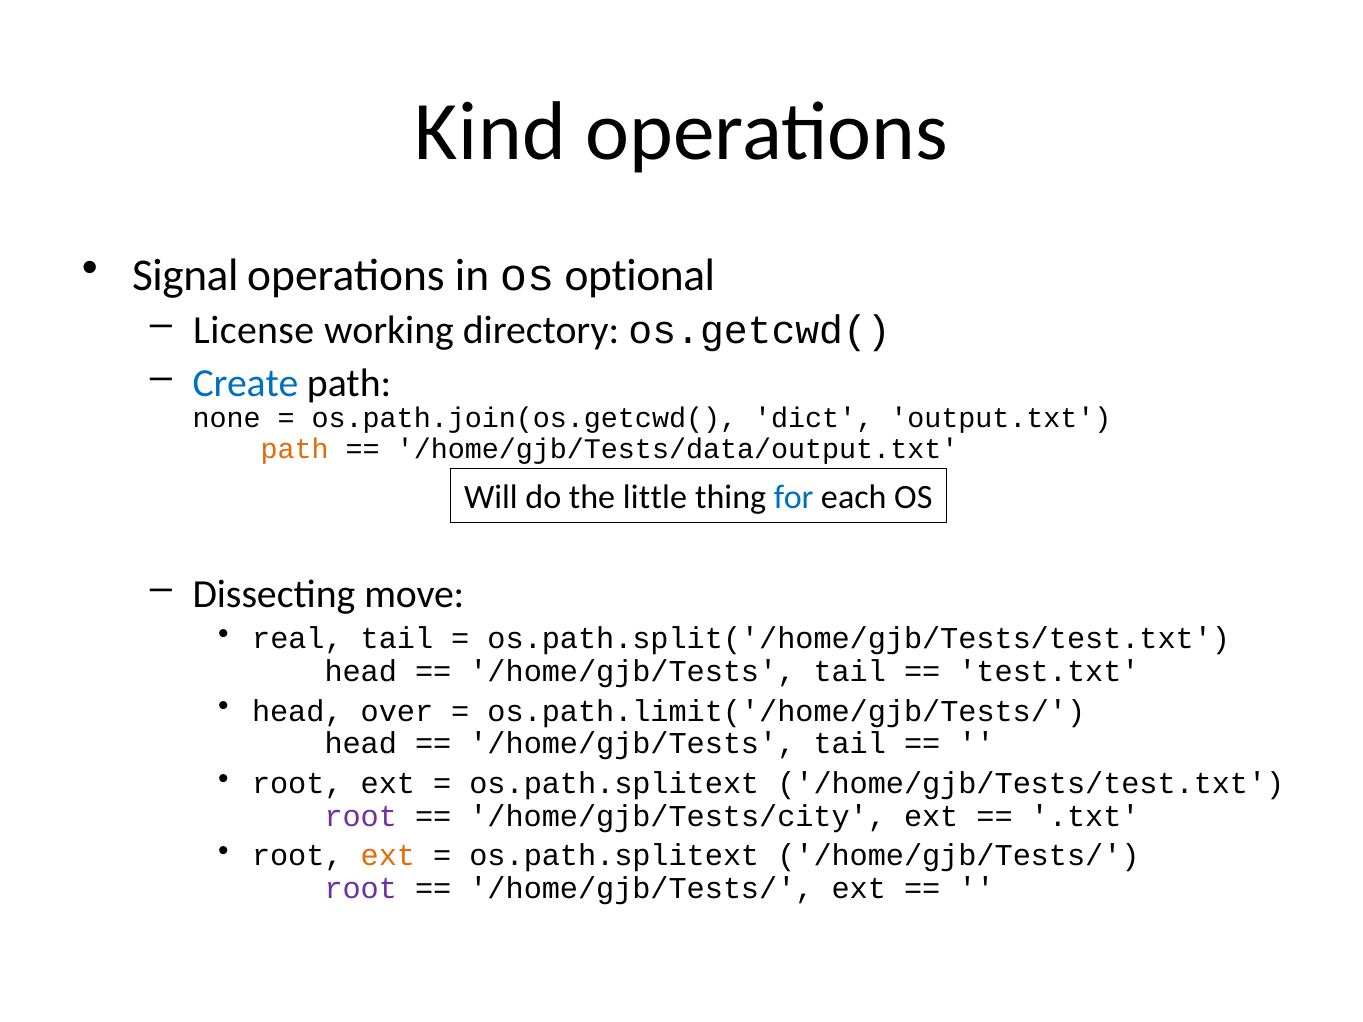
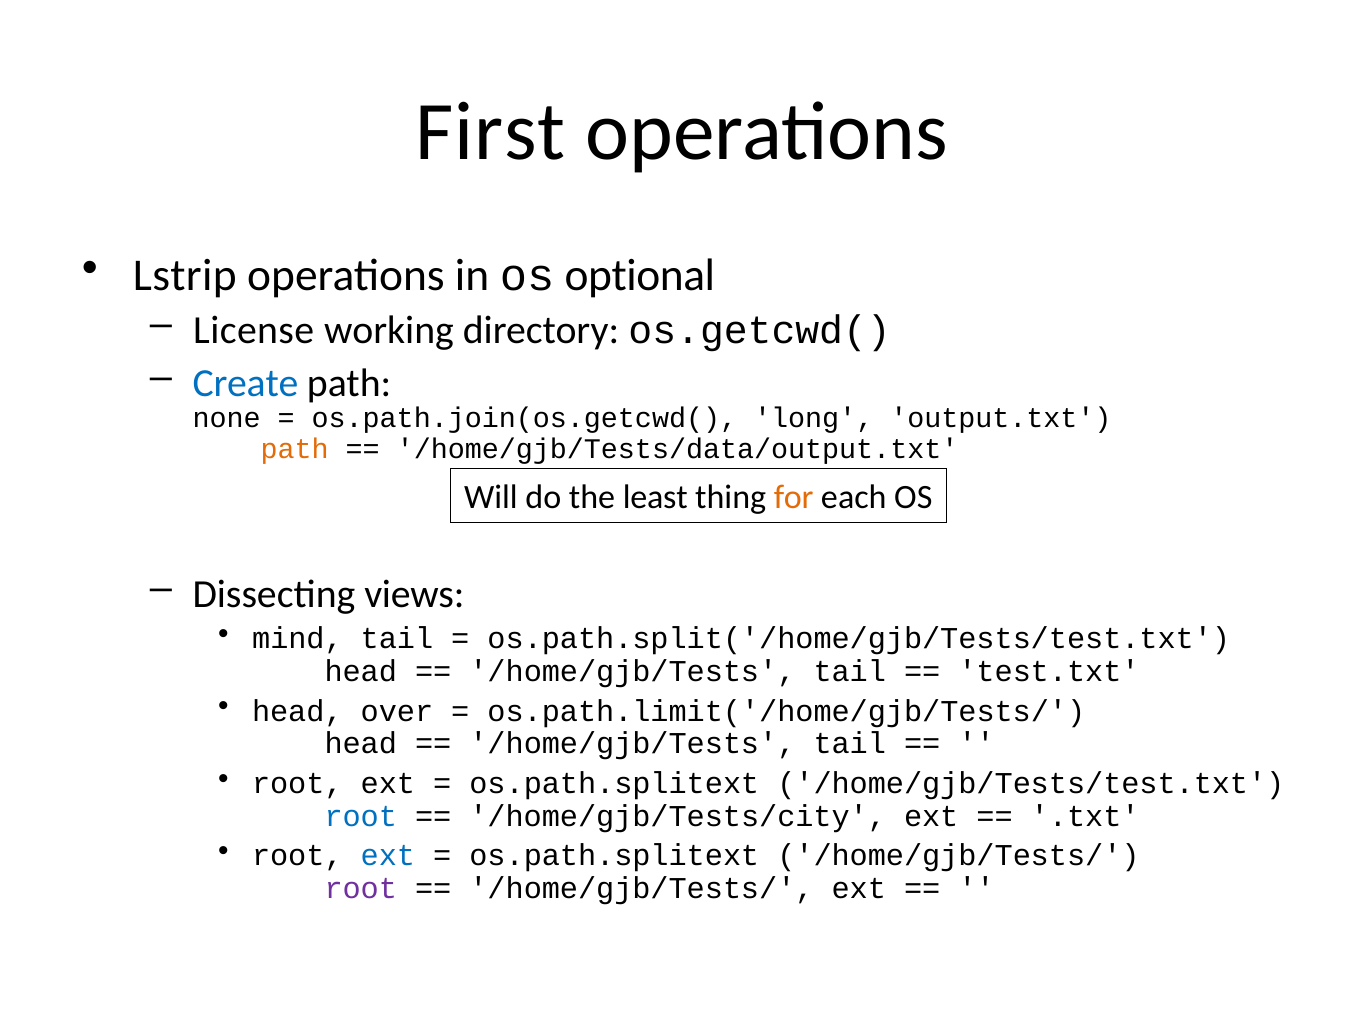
Kind: Kind -> First (490, 132)
Signal: Signal -> Lstrip (185, 276)
dict: dict -> long (814, 418)
little: little -> least (655, 498)
for colour: blue -> orange (794, 498)
move: move -> views (414, 595)
real: real -> mind (297, 639)
root colour: purple -> blue (361, 816)
ext colour: orange -> blue (388, 856)
